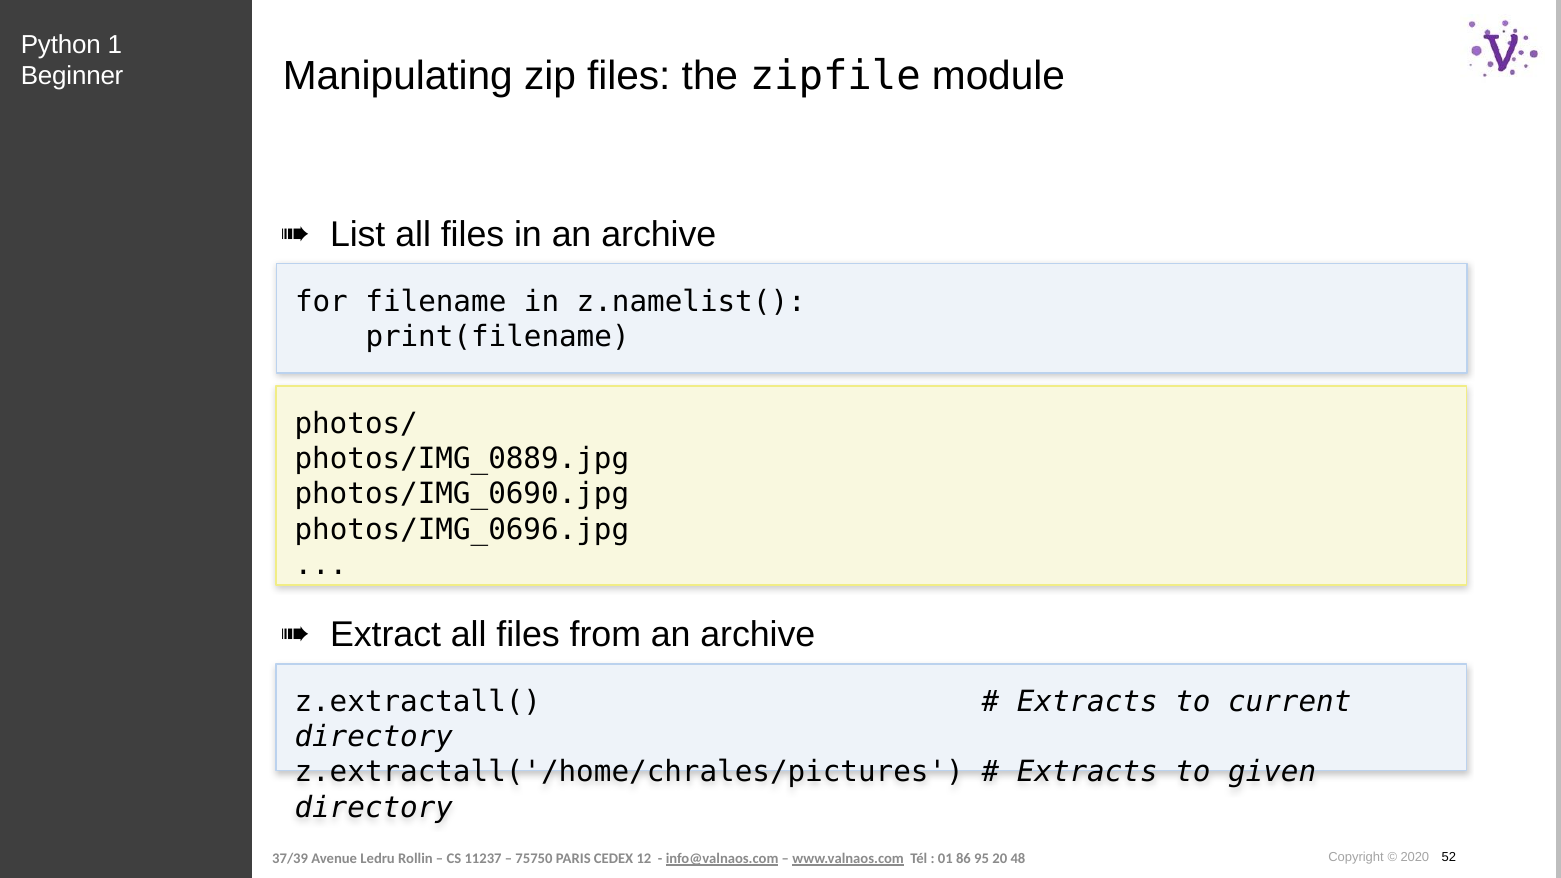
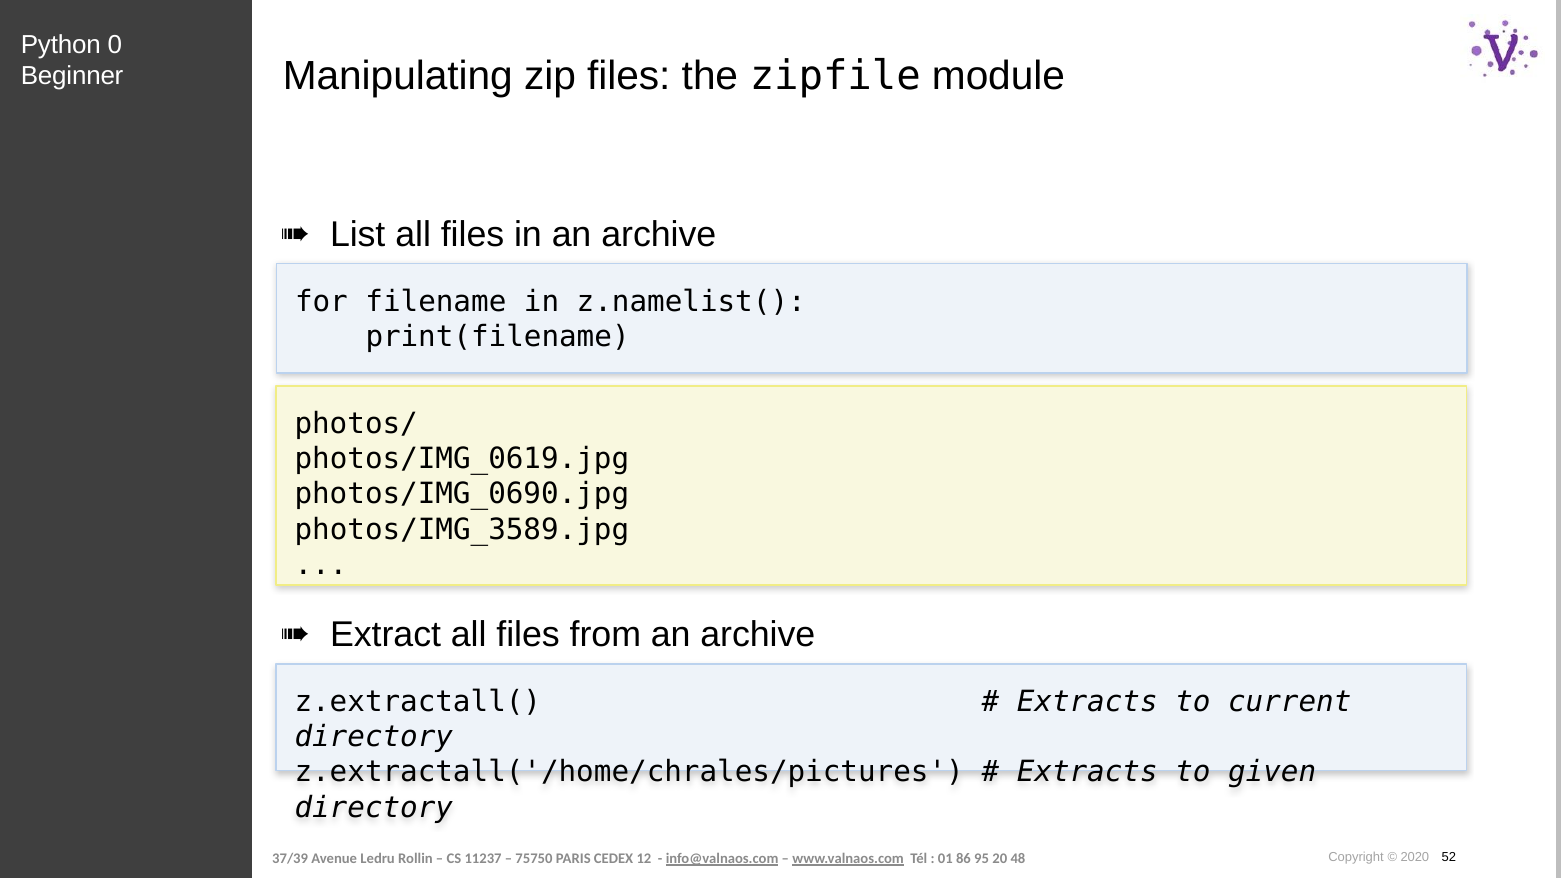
1: 1 -> 0 (115, 45)
photos/IMG_0889.jpg: photos/IMG_0889.jpg -> photos/IMG_0619.jpg (462, 459)
photos/IMG_0696.jpg: photos/IMG_0696.jpg -> photos/IMG_3589.jpg (462, 529)
